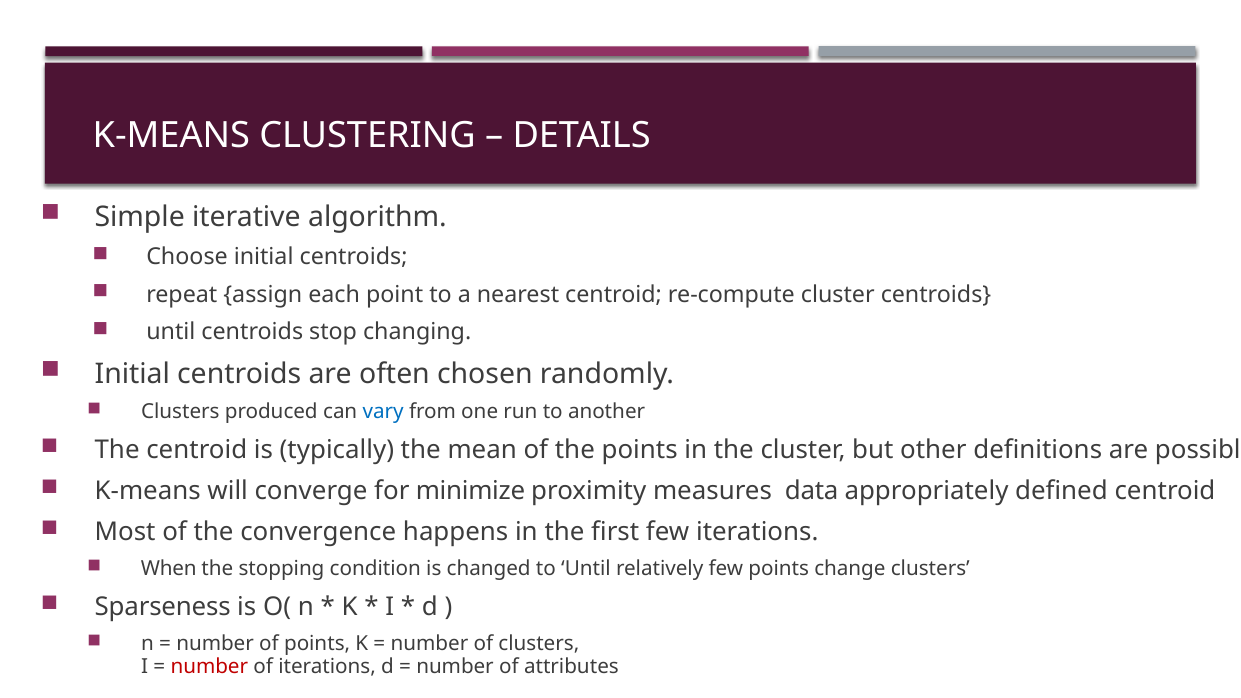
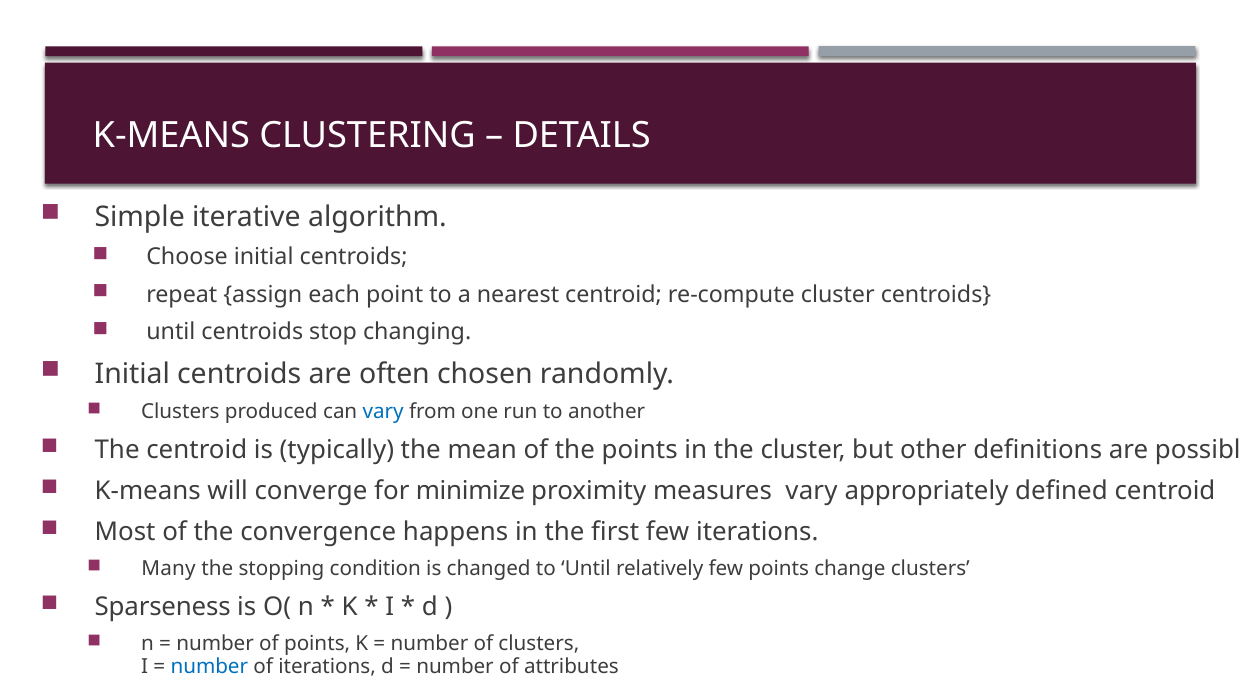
measures data: data -> vary (812, 491)
When: When -> Many (169, 569)
number colour: red -> blue (209, 666)
